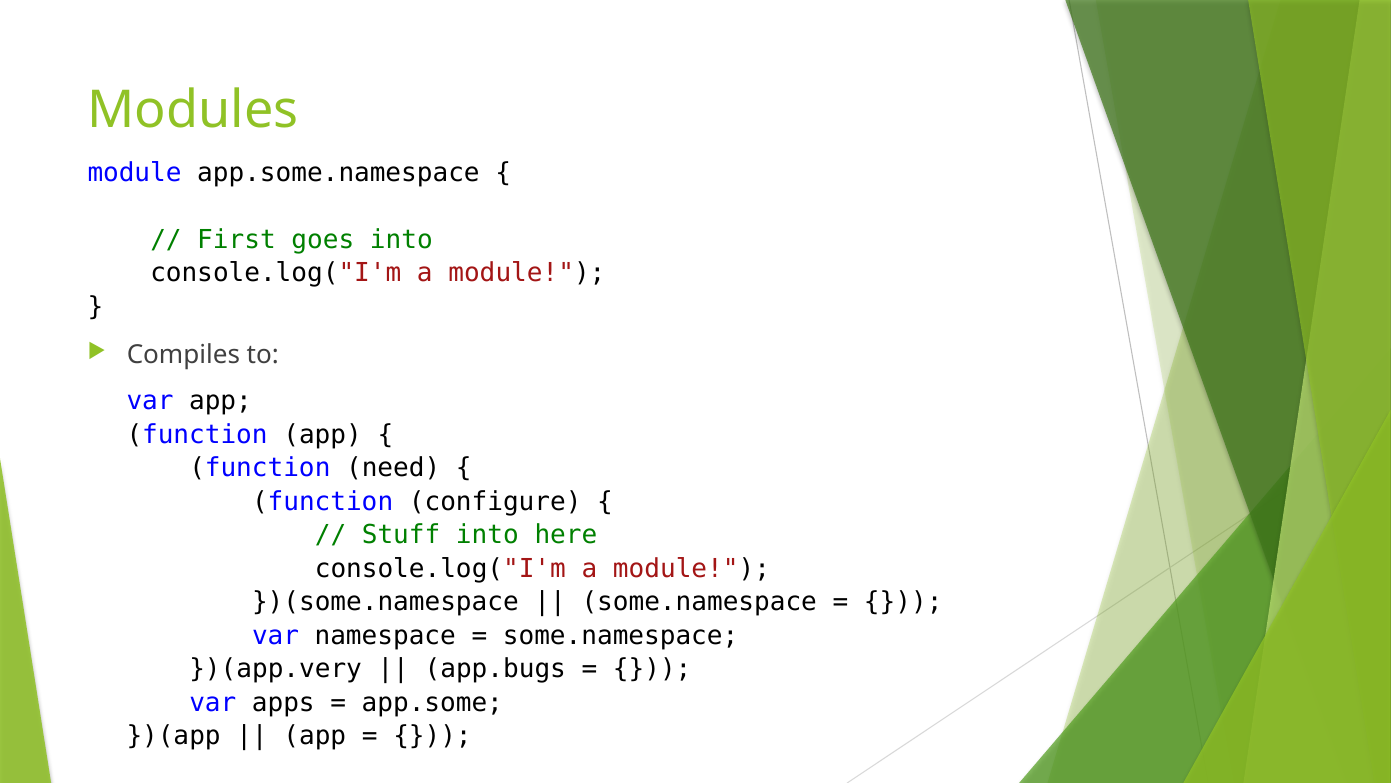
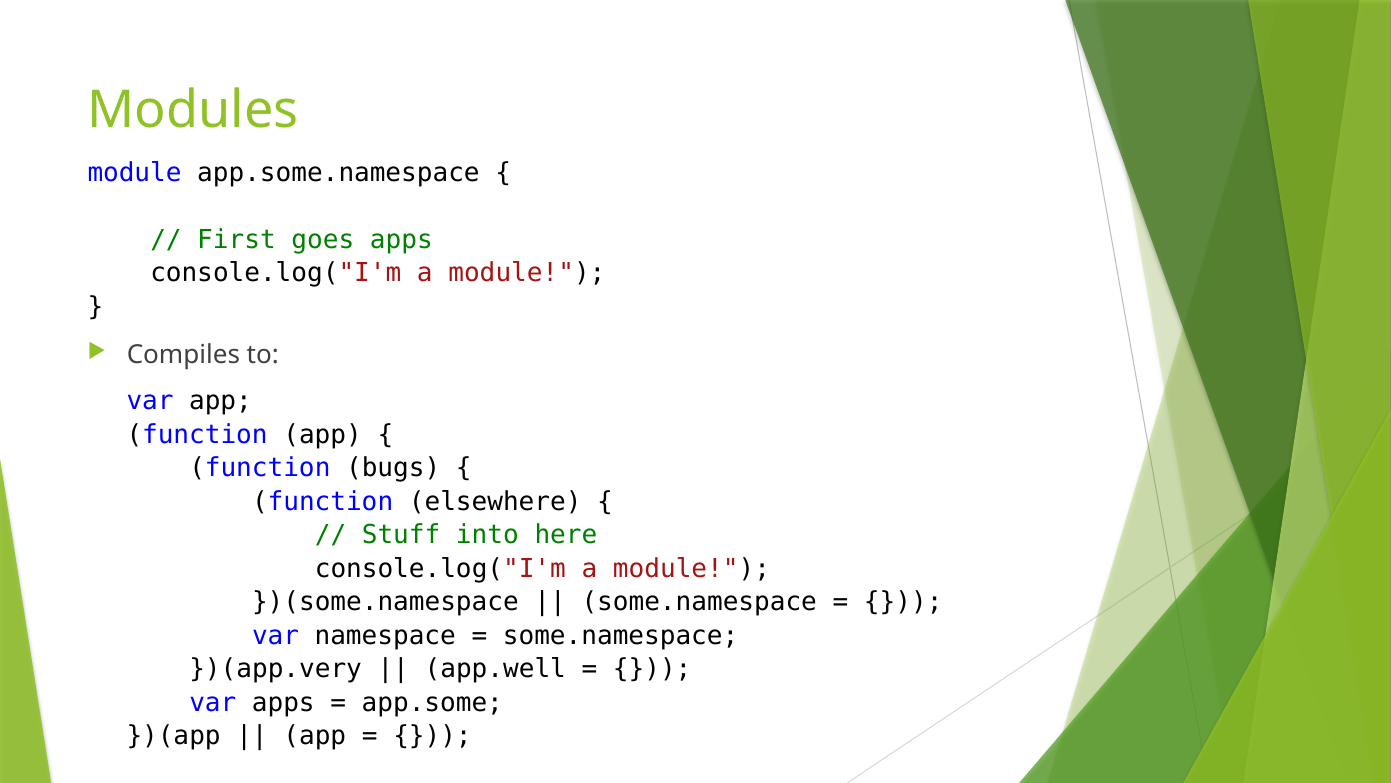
goes into: into -> apps (401, 240)
need: need -> bugs (393, 468)
configure: configure -> elsewhere (495, 501)
app.bugs: app.bugs -> app.well (495, 669)
